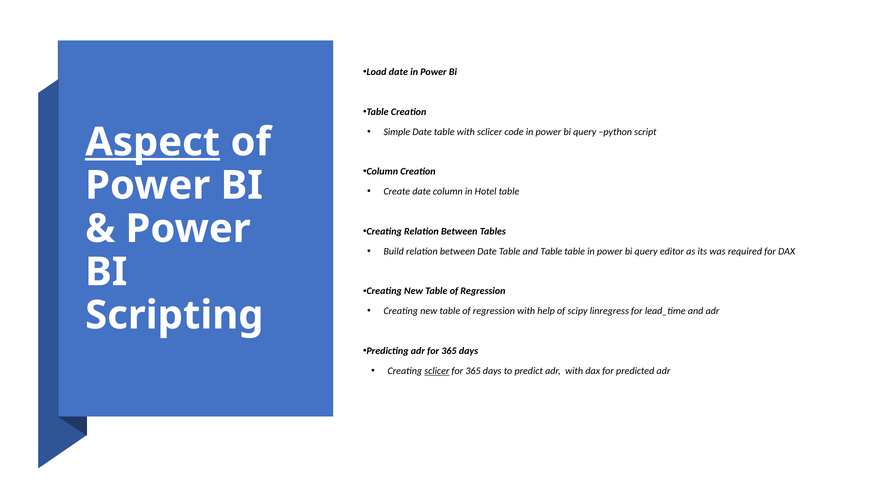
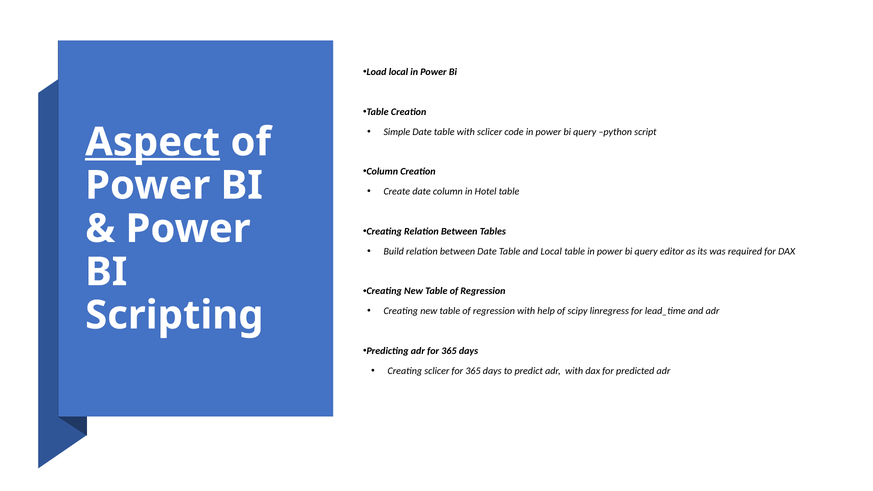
Load date: date -> local (398, 72)
and Table: Table -> Local (551, 251)
sclicer underline: present -> none (437, 371)
